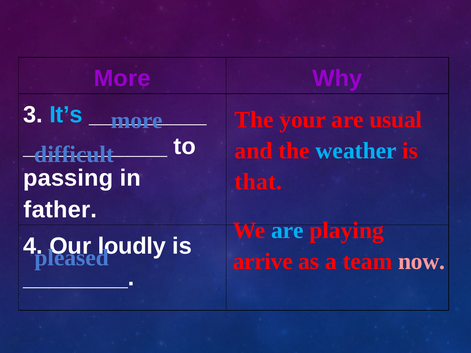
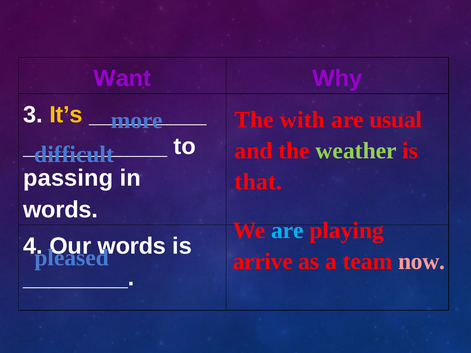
More: More -> Want (122, 79)
It’s colour: light blue -> yellow (66, 115)
your: your -> with (302, 120)
weather colour: light blue -> light green (356, 151)
father: father -> words (61, 210)
loudly: loudly -> words (132, 246)
